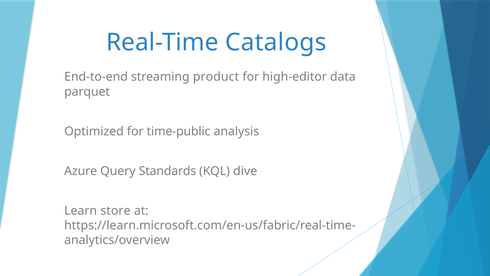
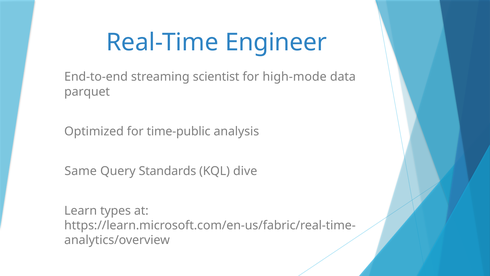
Catalogs: Catalogs -> Engineer (276, 42)
product: product -> scientist (216, 77)
high-editor: high-editor -> high-mode (295, 77)
Azure: Azure -> Same (81, 171)
store: store -> types (116, 210)
